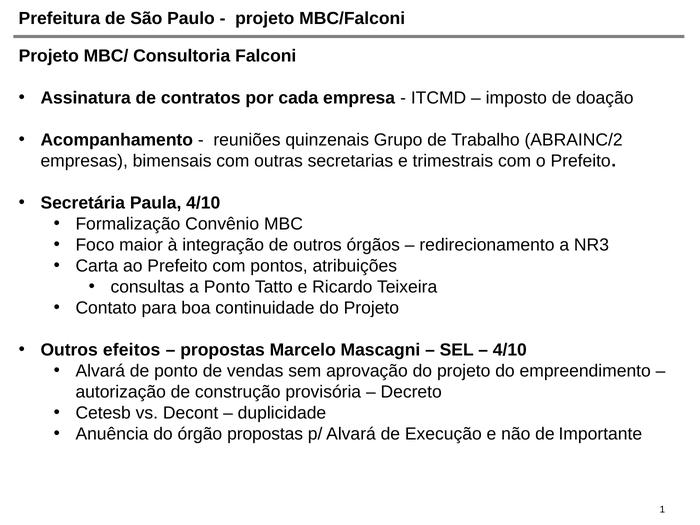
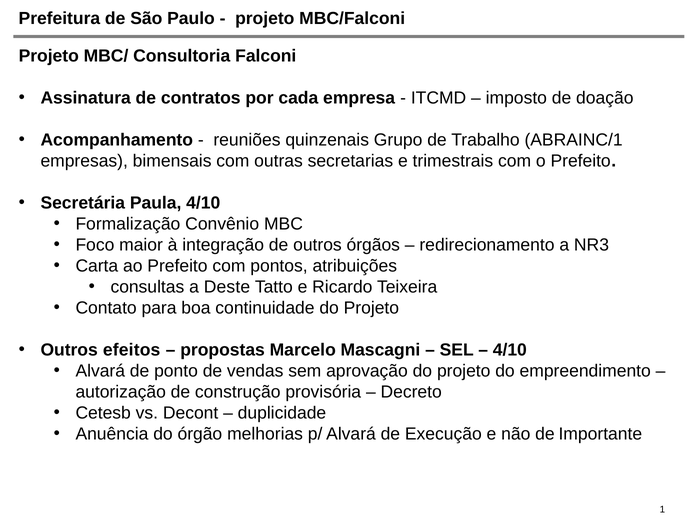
ABRAINC/2: ABRAINC/2 -> ABRAINC/1 (574, 140)
a Ponto: Ponto -> Deste (227, 287)
órgão propostas: propostas -> melhorias (265, 434)
